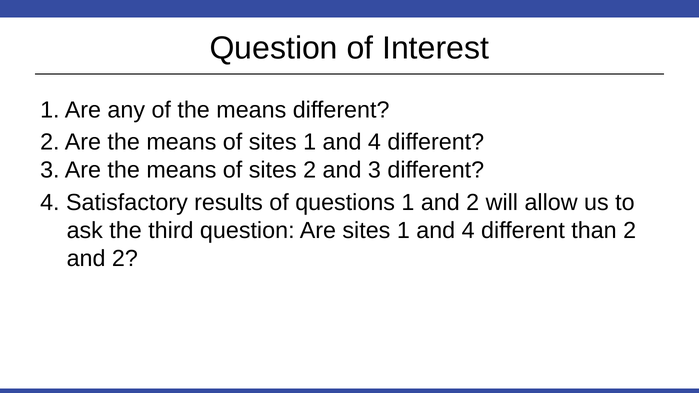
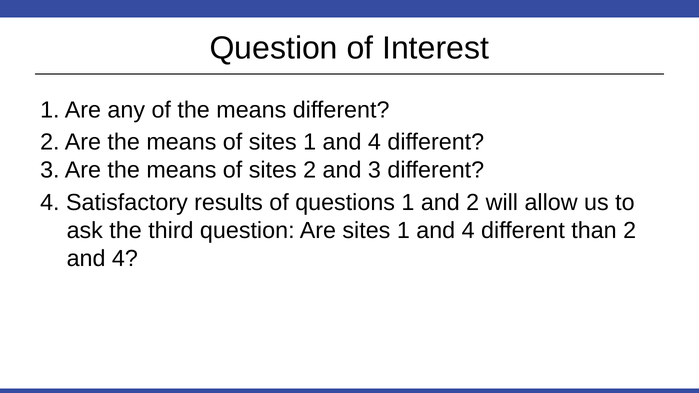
2: 2 -> 4 (125, 259)
